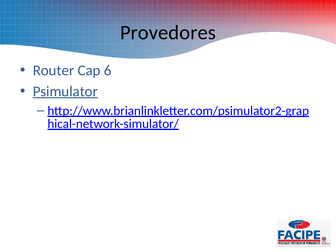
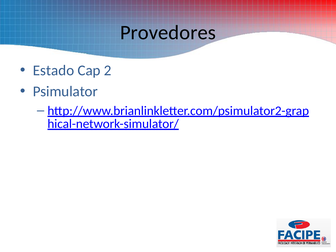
Router: Router -> Estado (53, 70)
6: 6 -> 2 (108, 70)
Psimulator underline: present -> none (65, 91)
